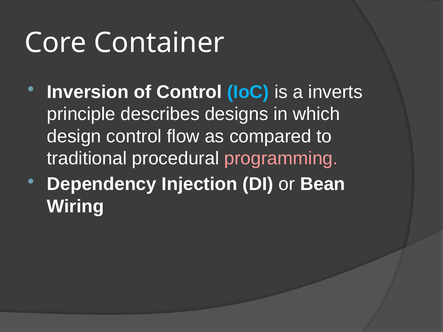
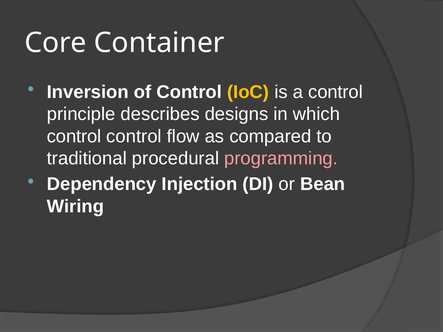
IoC colour: light blue -> yellow (248, 92)
a inverts: inverts -> control (336, 92)
design: design -> control (74, 136)
